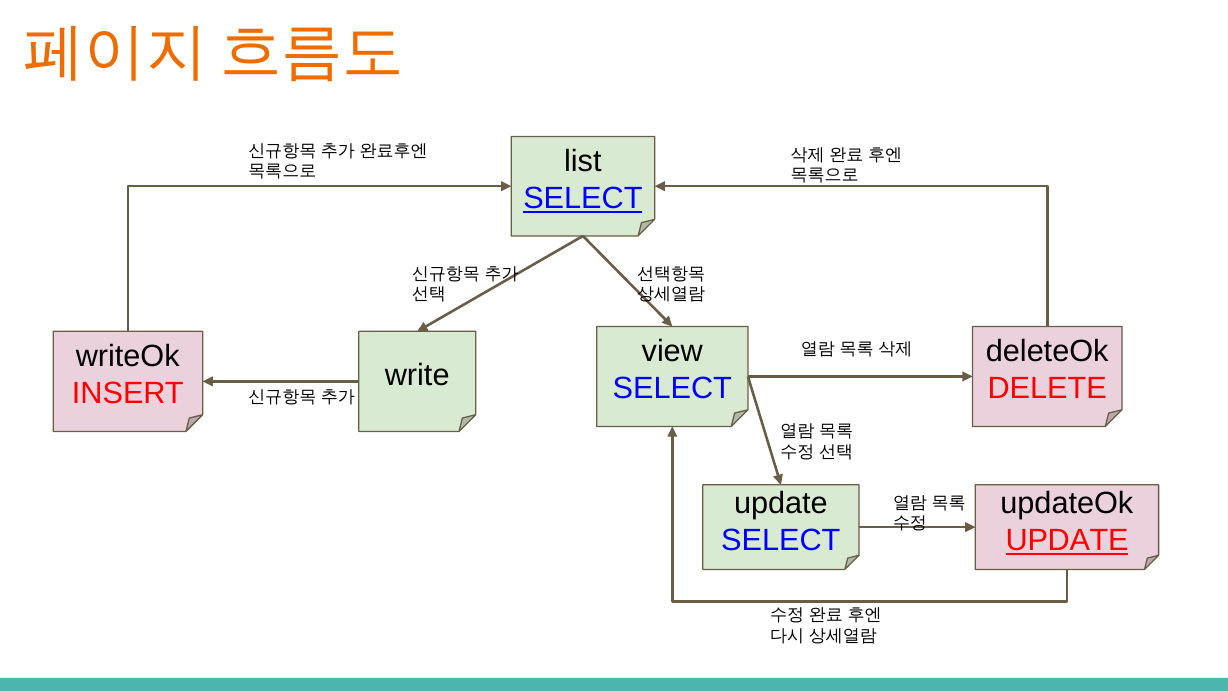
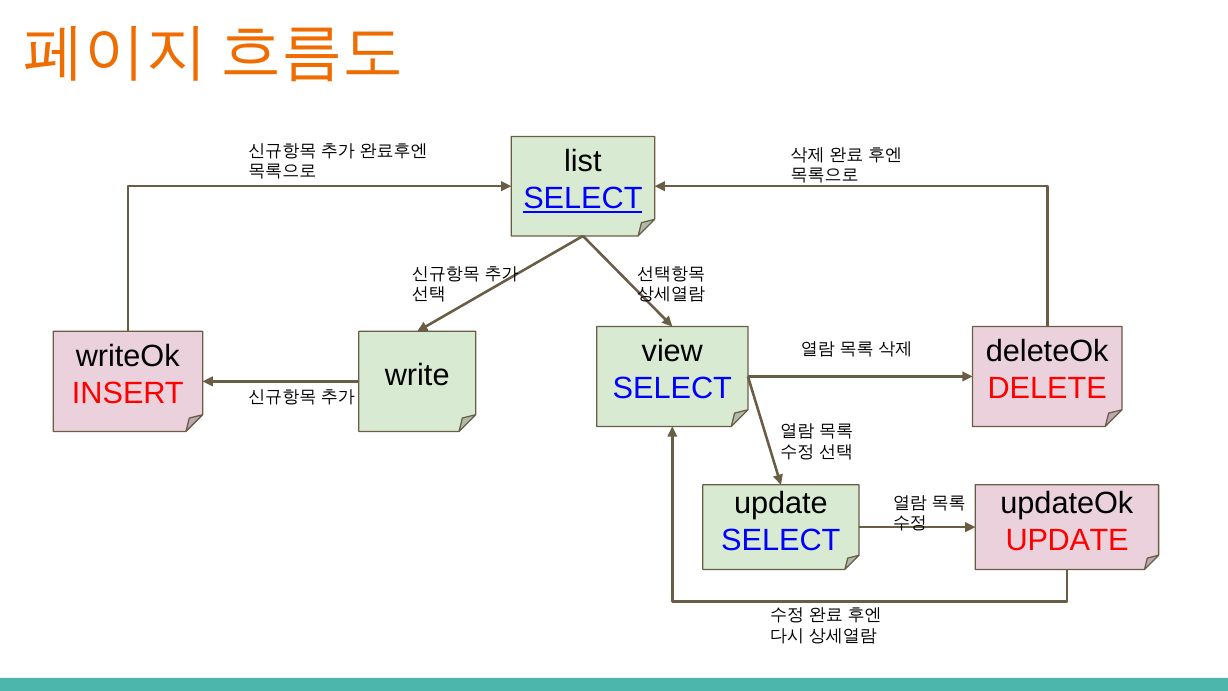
UPDATE underline: present -> none (1067, 540)
